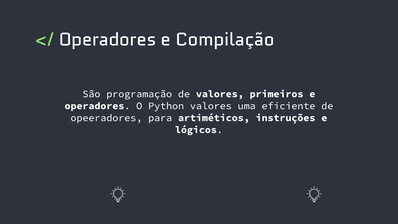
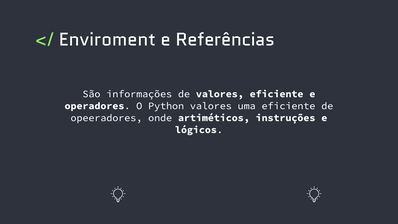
Operadores: Operadores -> Enviroment (107, 40)
Compilação: Compilação -> Referências (225, 40)
programação: programação -> informações (139, 94)
valores primeiros: primeiros -> eficiente (277, 94)
para: para -> onde (160, 118)
